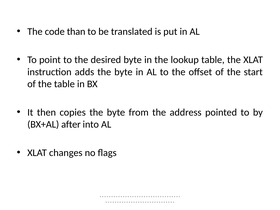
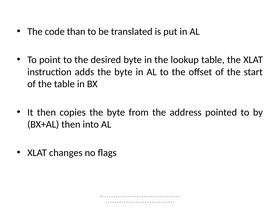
BX+AL after: after -> then (71, 124)
